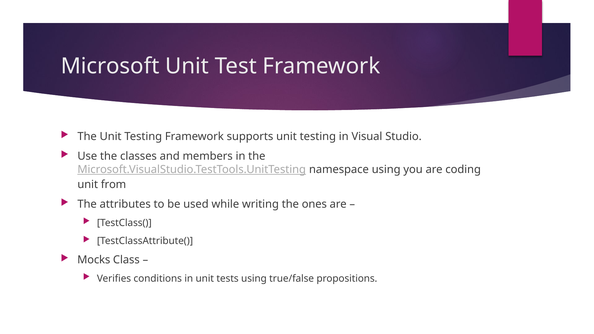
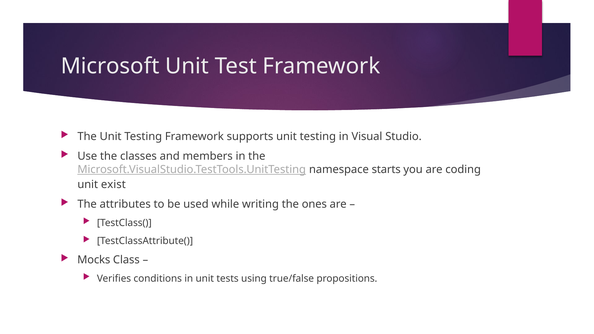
namespace using: using -> starts (386, 169)
from: from -> exist (113, 185)
